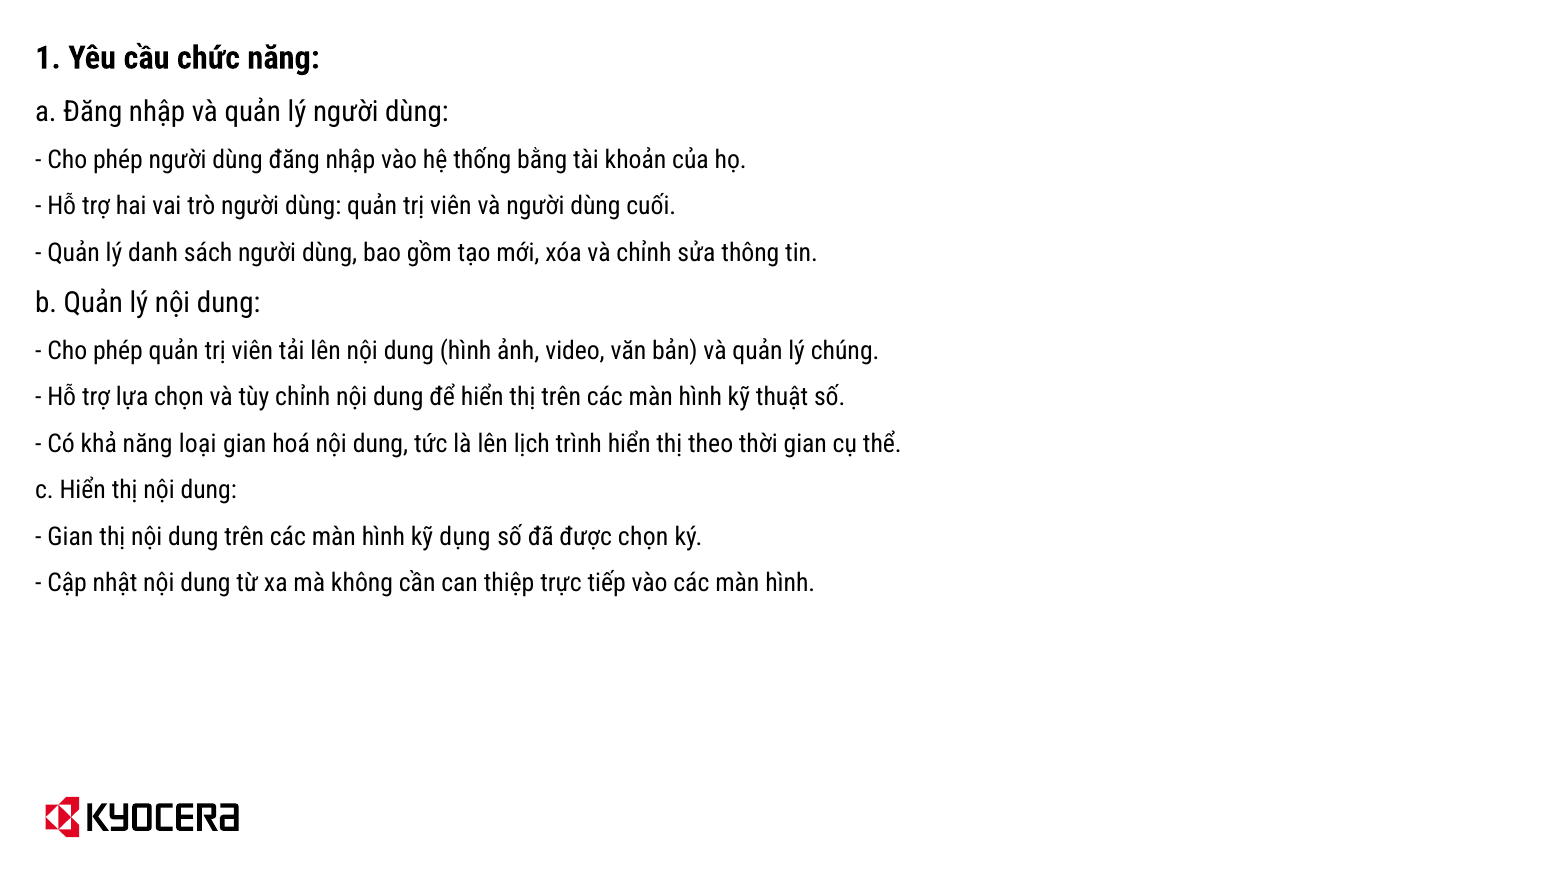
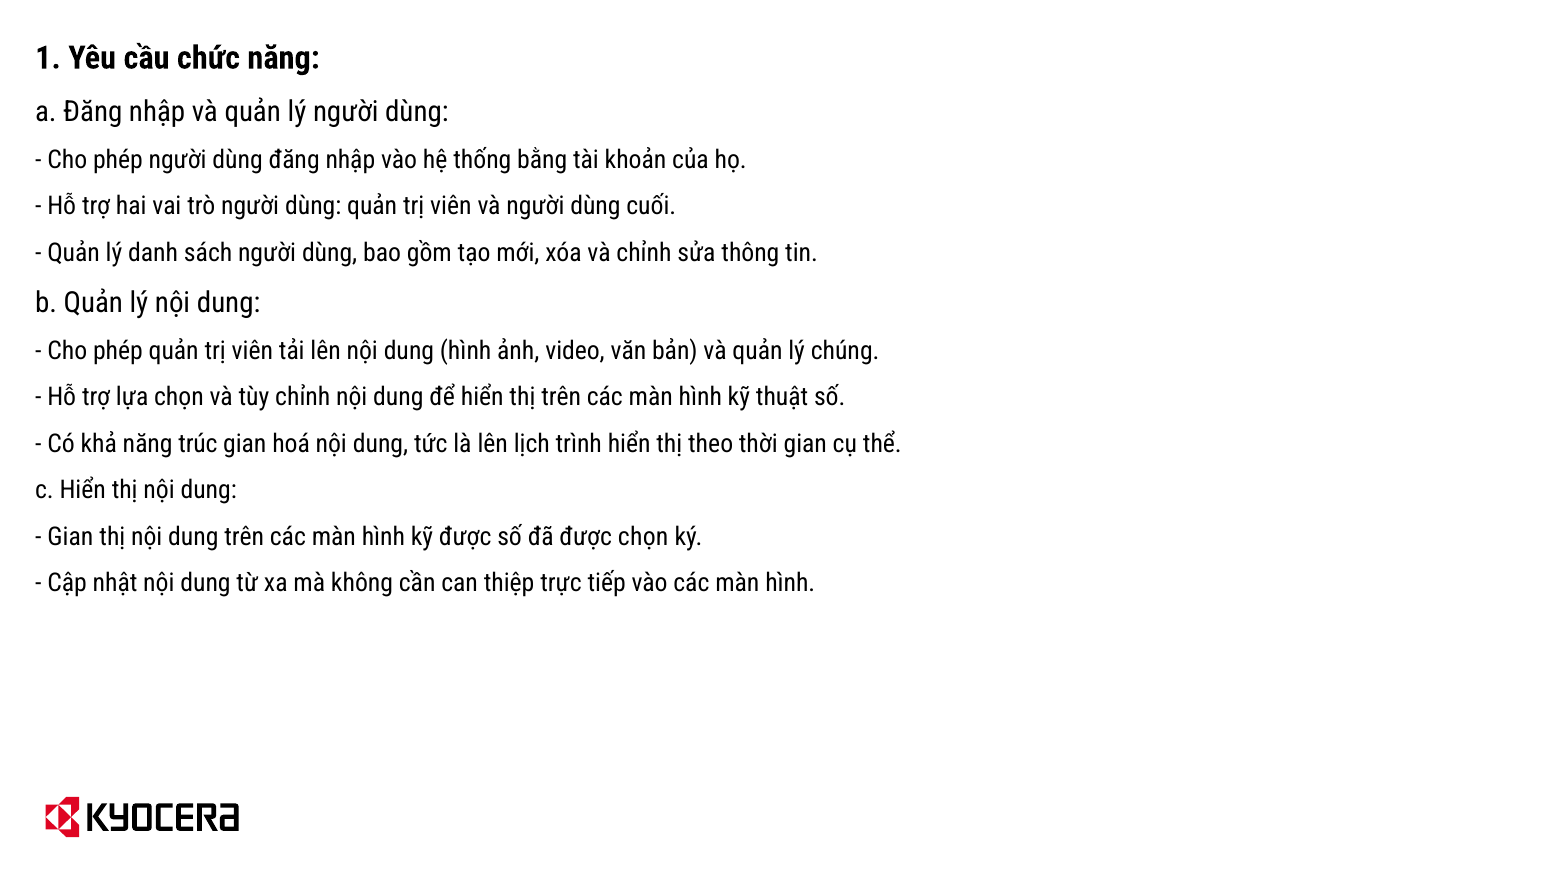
loại: loại -> trúc (198, 444)
kỹ dụng: dụng -> được (465, 537)
